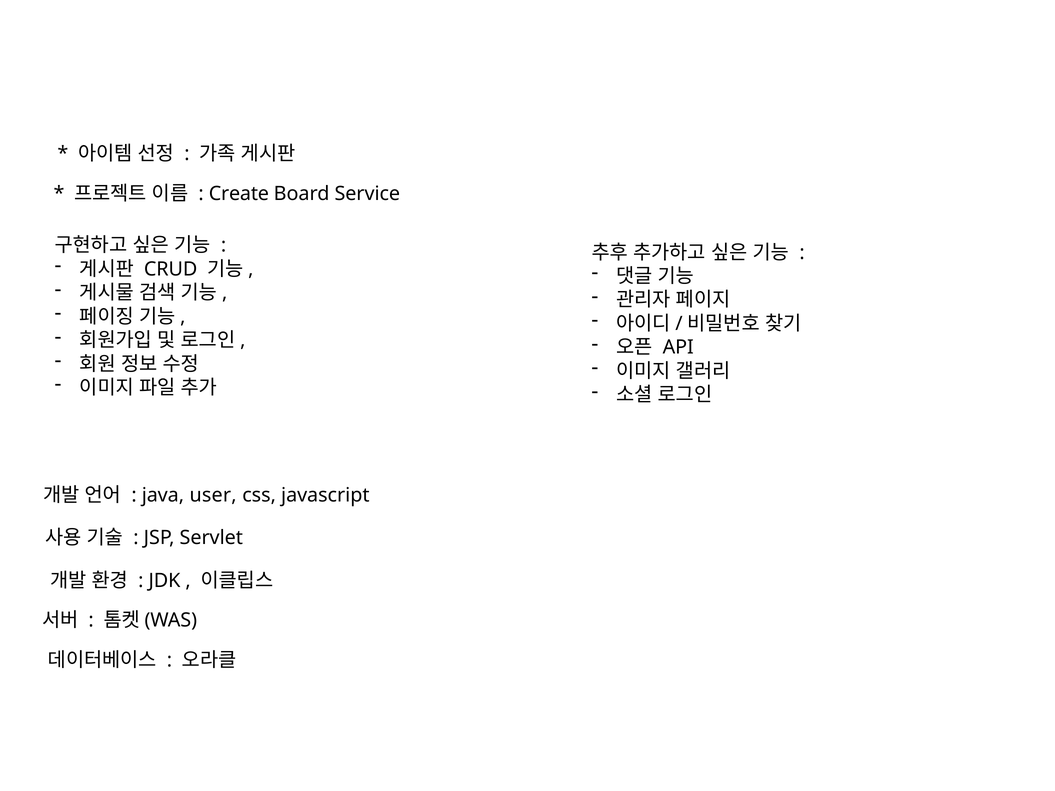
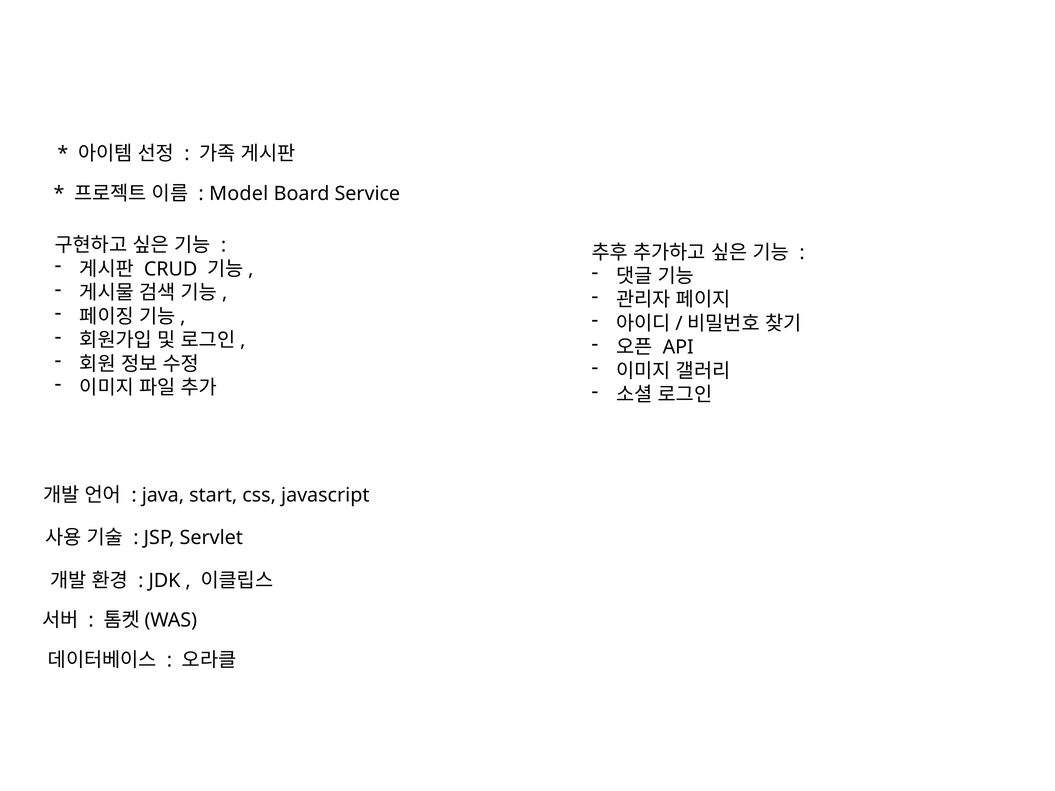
Create: Create -> Model (239, 194)
user: user -> start (213, 496)
